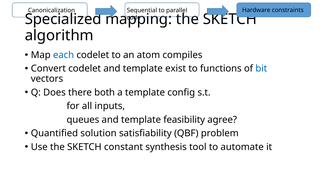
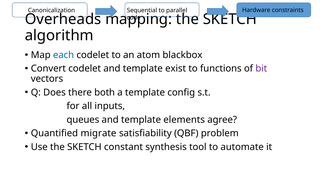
Specialized: Specialized -> Overheads (63, 19)
compiles: compiles -> blackbox (182, 55)
bit colour: blue -> purple (261, 69)
feasibility: feasibility -> elements (184, 120)
solution: solution -> migrate (98, 133)
